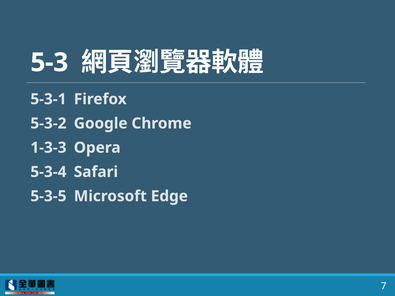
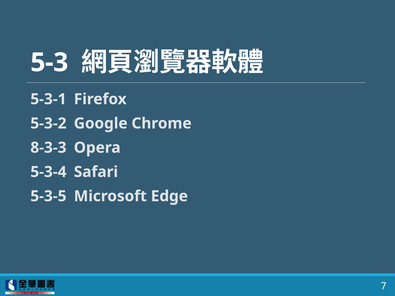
1-3-3: 1-3-3 -> 8-3-3 (48, 148)
